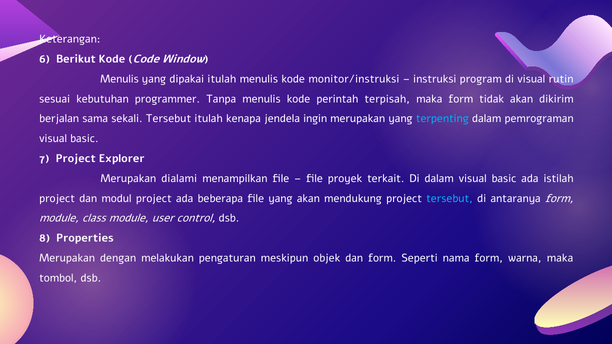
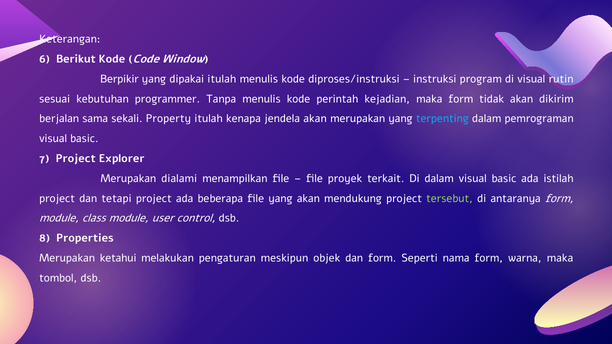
Menulis: Menulis -> Berpikir (120, 79)
monitor/instruksi: monitor/instruksi -> diproses/instruksi (354, 79)
terpisah: terpisah -> kejadian (387, 99)
sekali Tersebut: Tersebut -> Property (168, 119)
jendela ingin: ingin -> akan (315, 119)
modul: modul -> tetapi (116, 199)
tersebut colour: light blue -> light green (450, 199)
dengan: dengan -> ketahui (118, 258)
